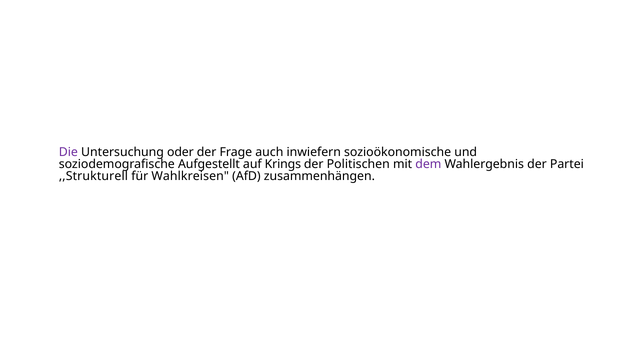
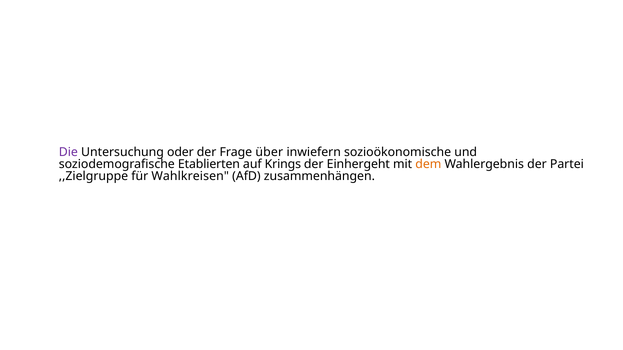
auch: auch -> über (269, 153)
Aufgestellt: Aufgestellt -> Etablierten (209, 164)
Politischen: Politischen -> Einhergeht (358, 164)
dem colour: purple -> orange (428, 164)
,,Strukturell: ,,Strukturell -> ,,Zielgruppe (94, 176)
